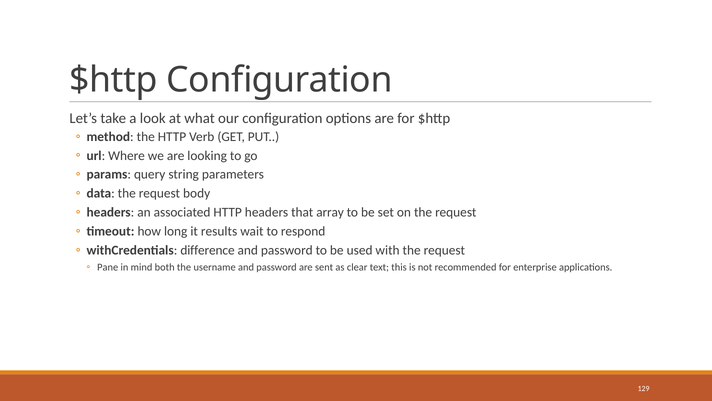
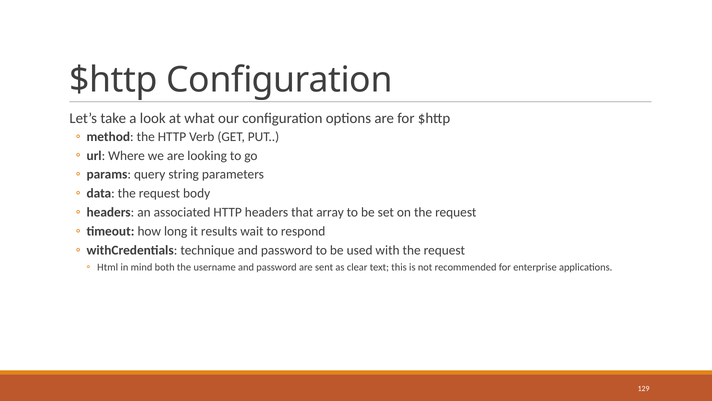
difference: difference -> technique (207, 250)
Pane: Pane -> Html (108, 267)
